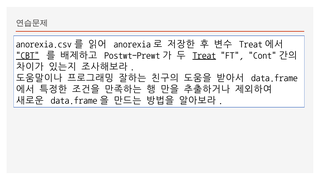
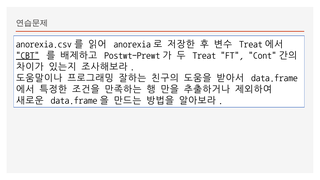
Treat underline: present -> none (204, 55)
